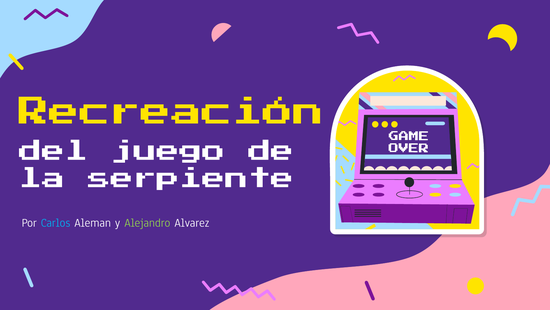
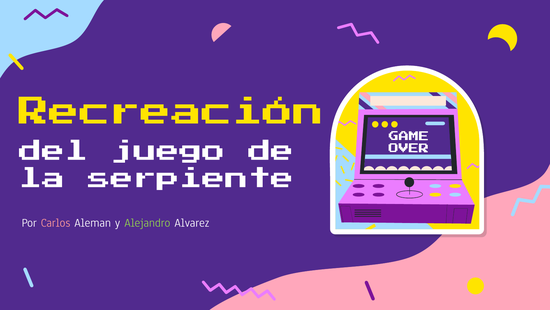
Carlos colour: light blue -> pink (56, 222)
